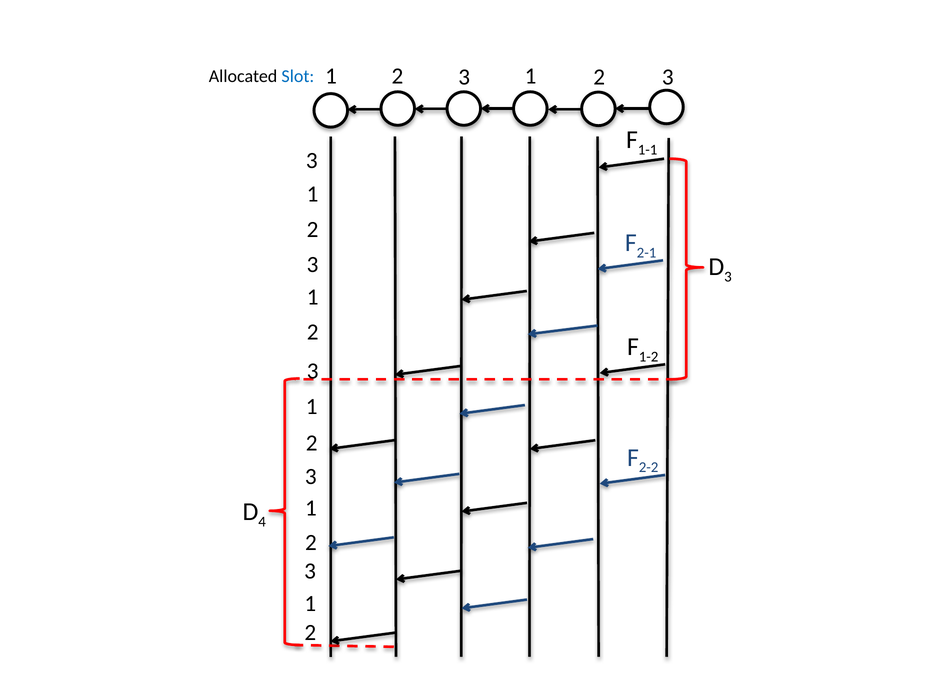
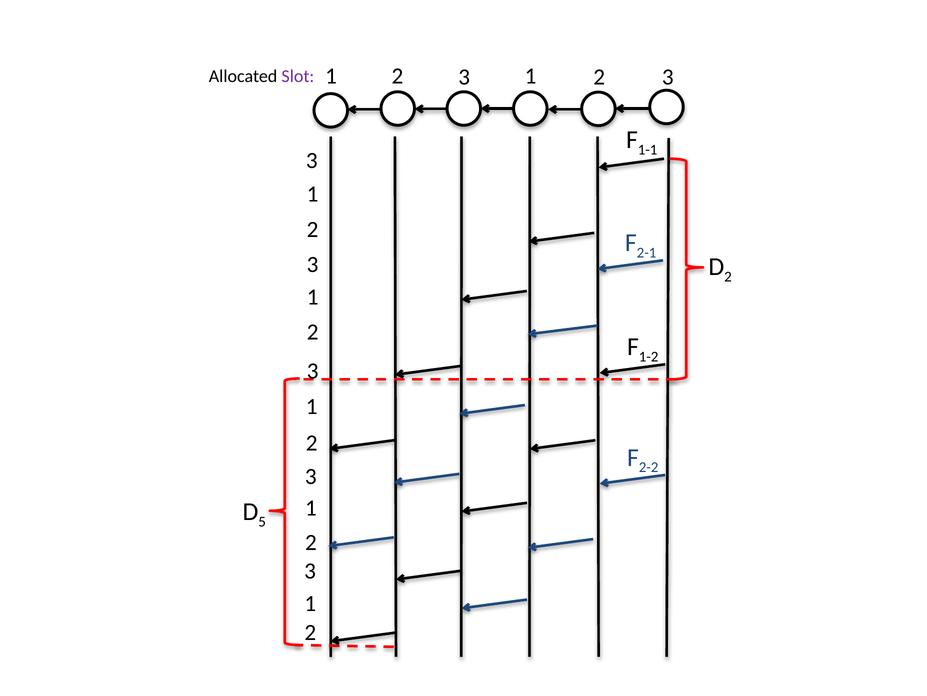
Slot colour: blue -> purple (298, 76)
3: 3 -> 2 (728, 276)
4: 4 -> 5 (262, 521)
